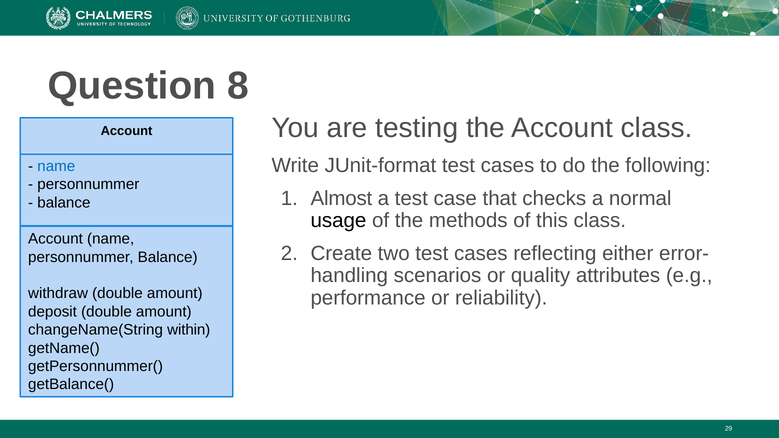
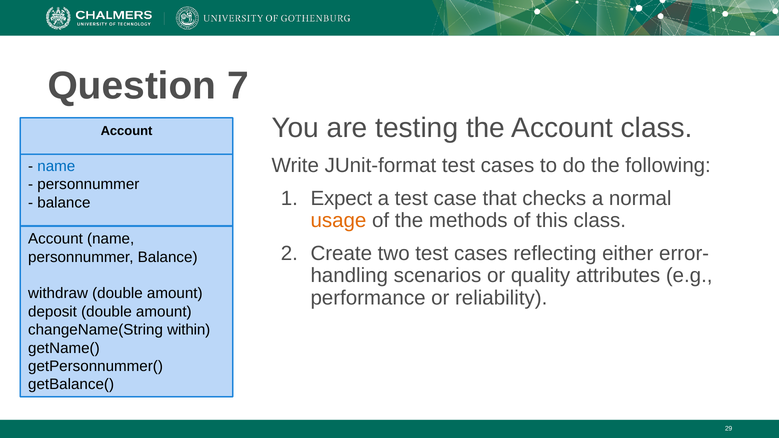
8: 8 -> 7 (238, 86)
Almost: Almost -> Expect (341, 198)
usage colour: black -> orange (338, 221)
